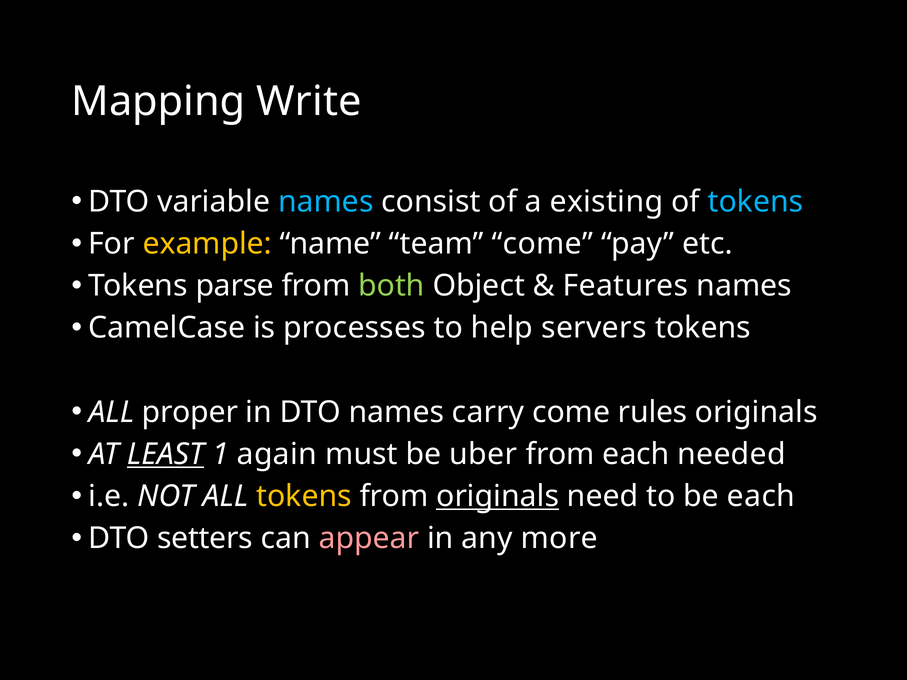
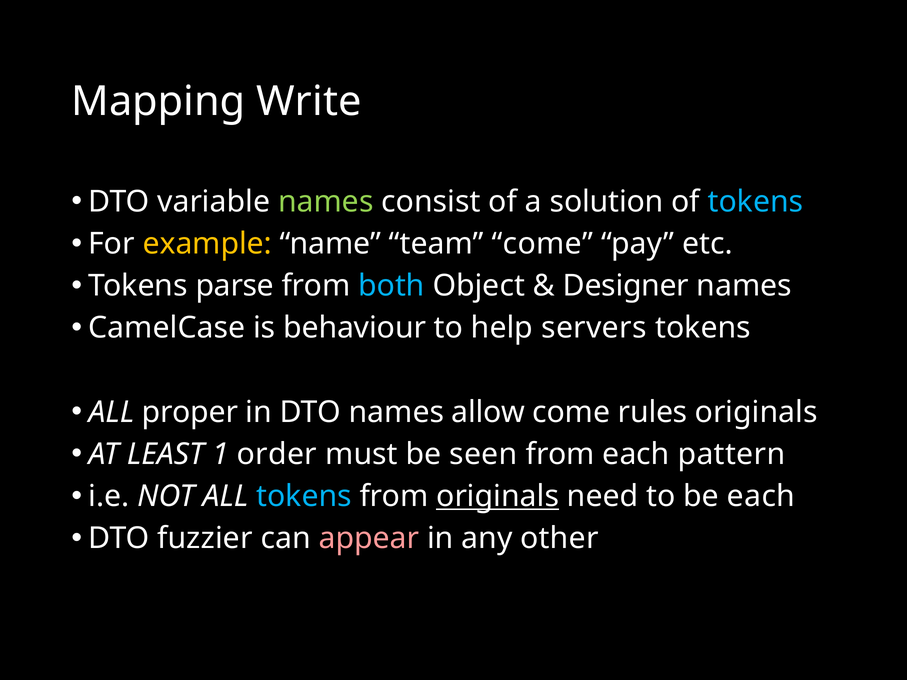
names colour: light blue -> light green (326, 202)
existing: existing -> solution (607, 202)
both colour: light green -> light blue (391, 286)
Features: Features -> Designer (626, 286)
processes: processes -> behaviour (355, 328)
carry: carry -> allow (488, 412)
LEAST underline: present -> none (166, 454)
again: again -> order (277, 454)
uber: uber -> seen (483, 454)
needed: needed -> pattern (732, 454)
tokens colour: yellow -> light blue (304, 496)
setters: setters -> fuzzier (205, 539)
more: more -> other (559, 539)
